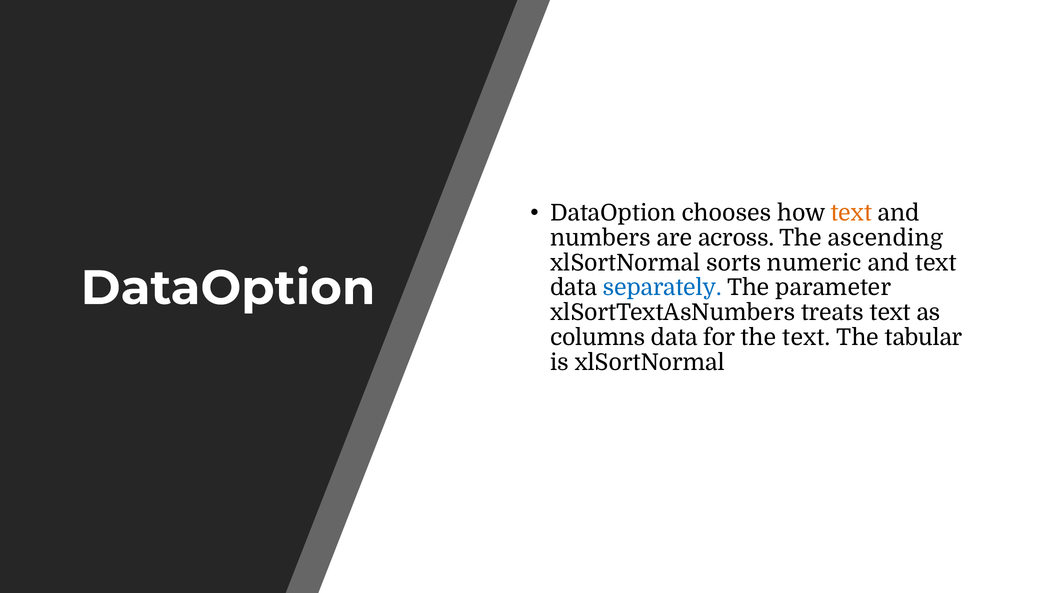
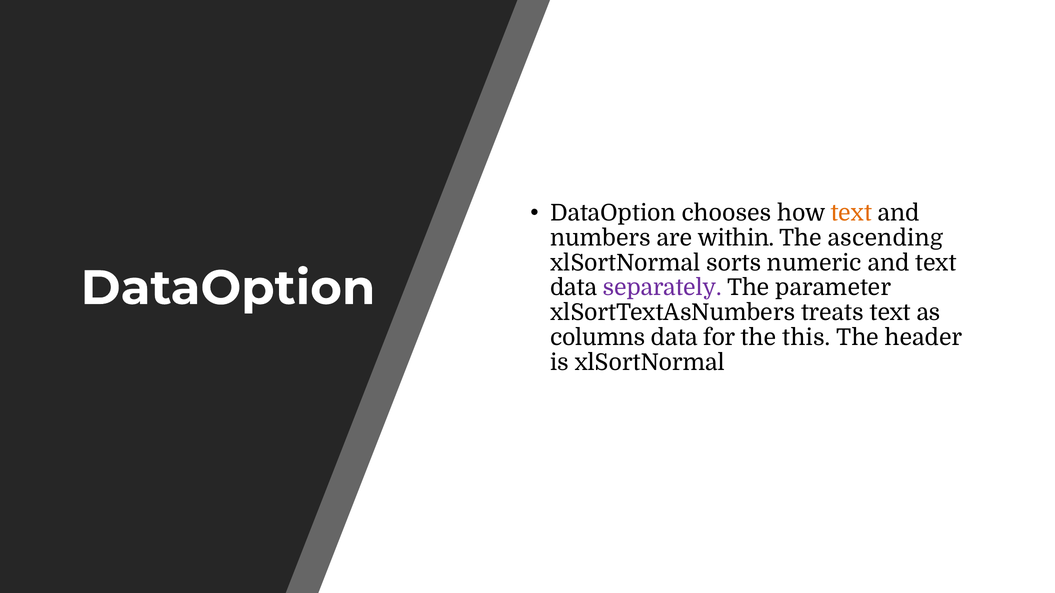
across: across -> within (736, 238)
separately colour: blue -> purple (662, 288)
the text: text -> this (806, 338)
tabular: tabular -> header (924, 338)
